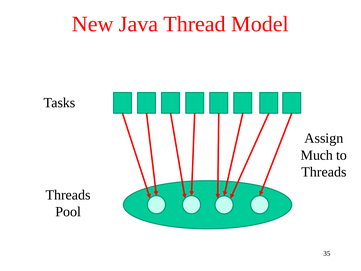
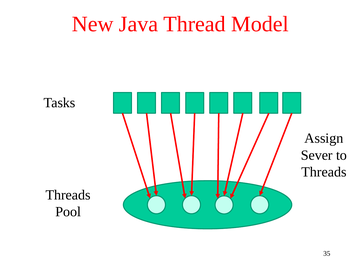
Much: Much -> Sever (317, 155)
